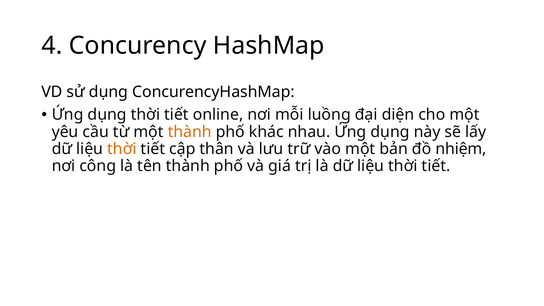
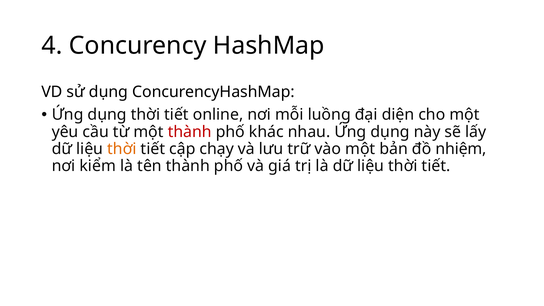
thành colour: orange -> red (190, 132)
thân: thân -> chạy (217, 149)
công: công -> kiểm (98, 166)
